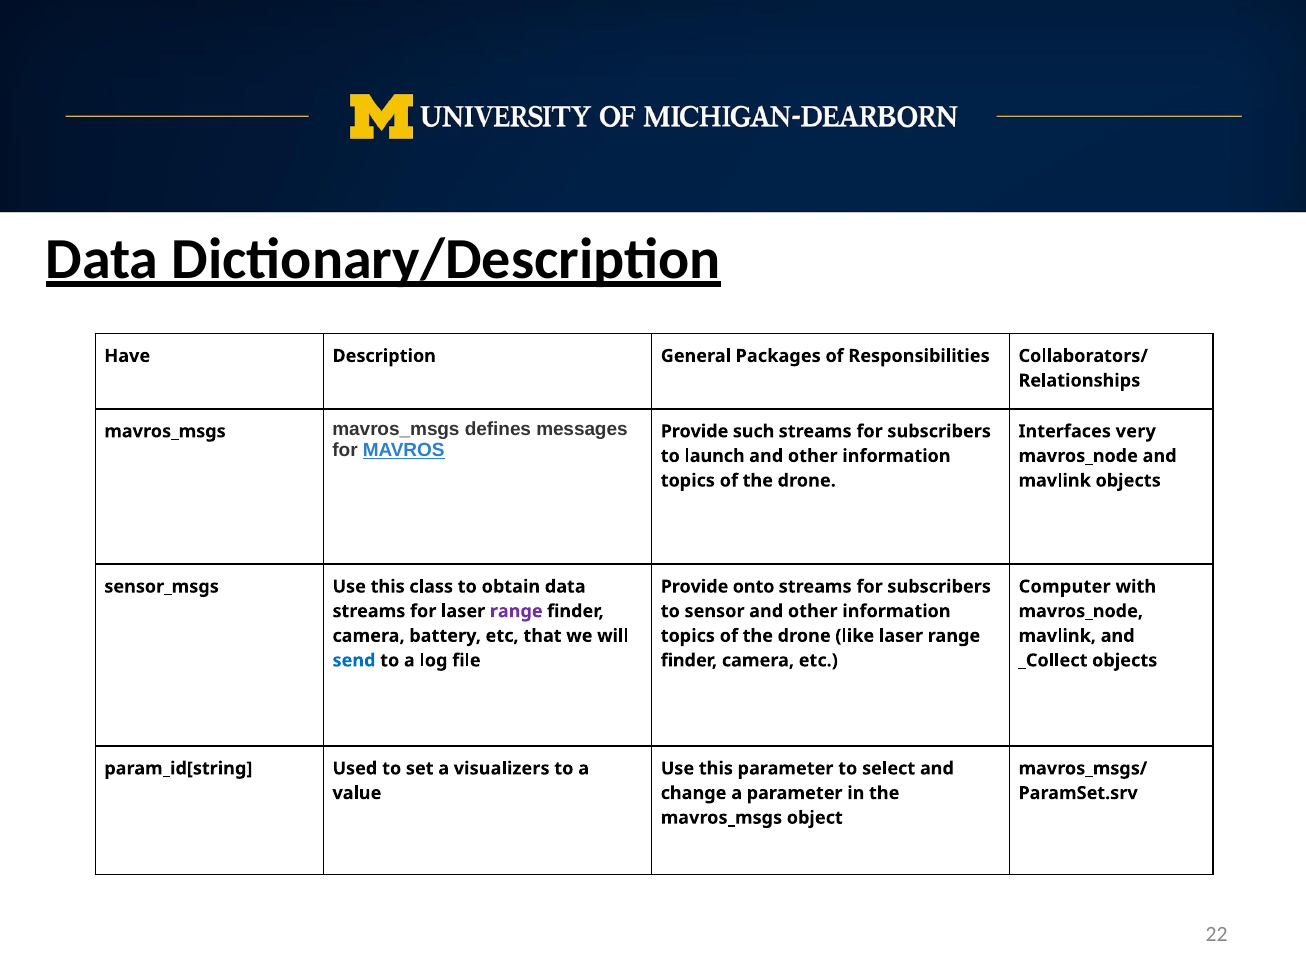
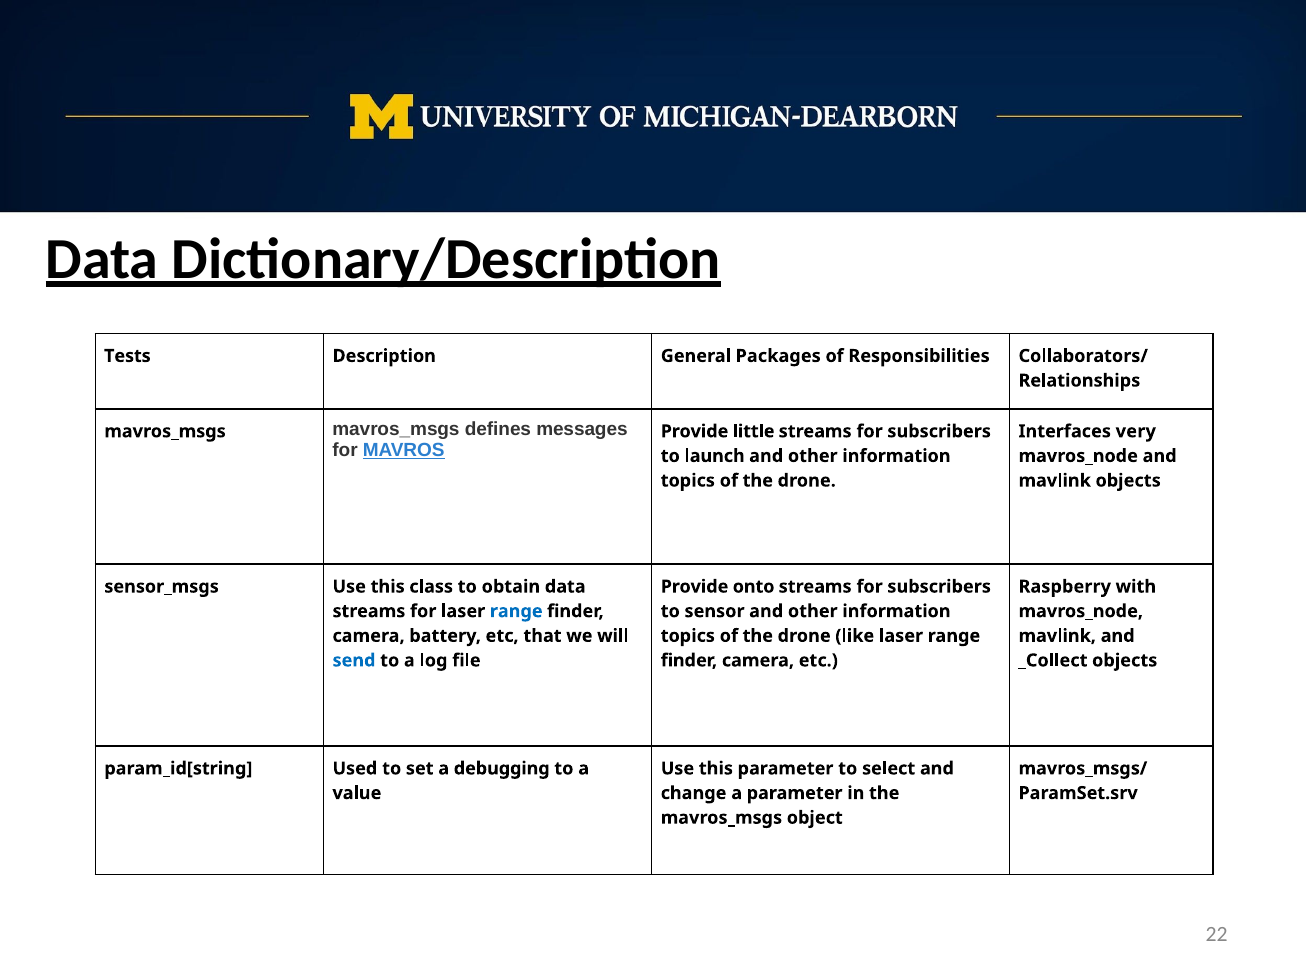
Have: Have -> Tests (127, 356)
such: such -> little (754, 432)
Computer: Computer -> Raspberry (1065, 587)
range colour: purple -> blue (516, 612)
visualizers: visualizers -> debugging (502, 769)
